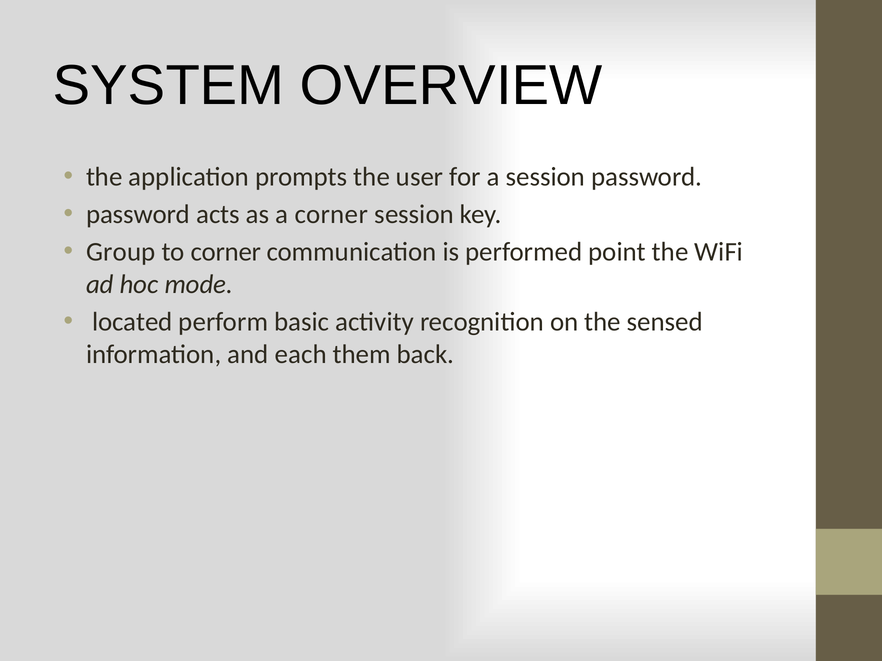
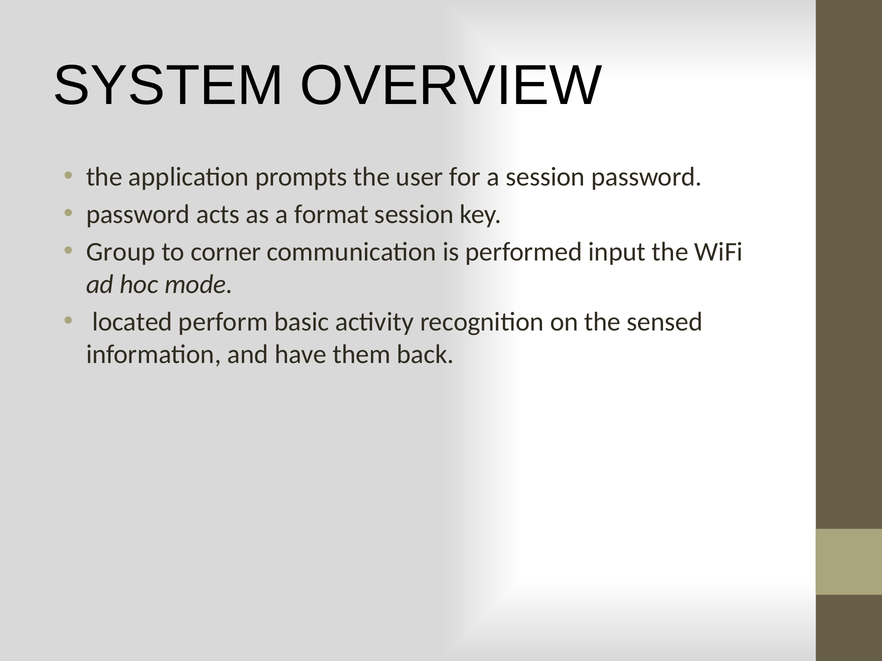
a corner: corner -> format (332, 215)
point: point -> input (617, 252)
each: each -> have (301, 355)
